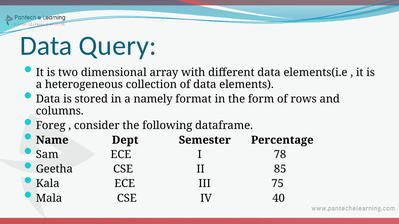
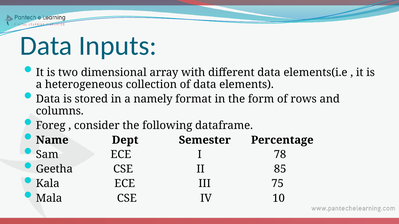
Query: Query -> Inputs (118, 46)
40: 40 -> 10 (279, 198)
